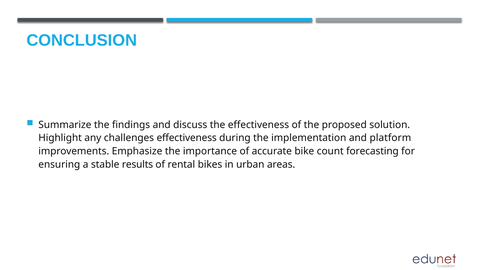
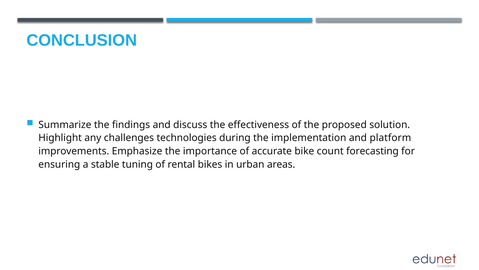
challenges effectiveness: effectiveness -> technologies (187, 138)
results: results -> tuning (137, 164)
